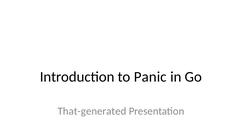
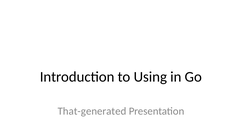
Panic: Panic -> Using (150, 77)
